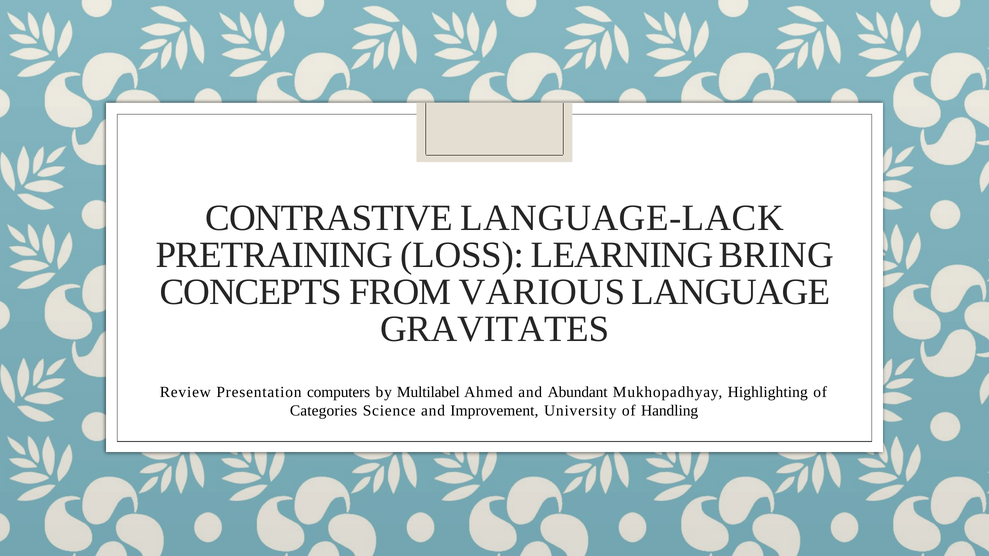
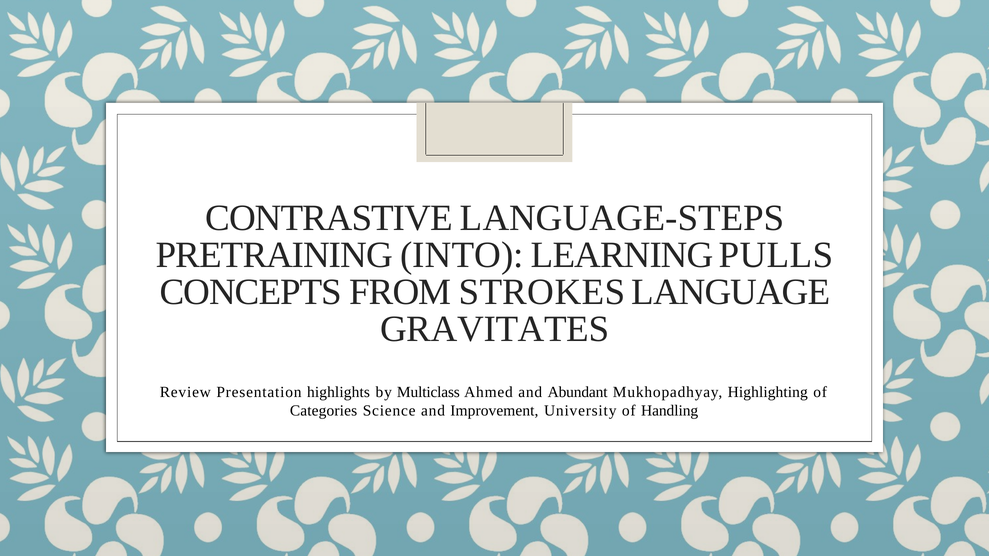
LANGUAGE-LACK: LANGUAGE-LACK -> LANGUAGE-STEPS (622, 218)
LOSS: LOSS -> INTO (462, 255)
BRING: BRING -> PULLS (776, 255)
VARIOUS: VARIOUS -> STROKES (542, 292)
computers: computers -> highlights (338, 392)
Multilabel: Multilabel -> Multiclass (428, 392)
